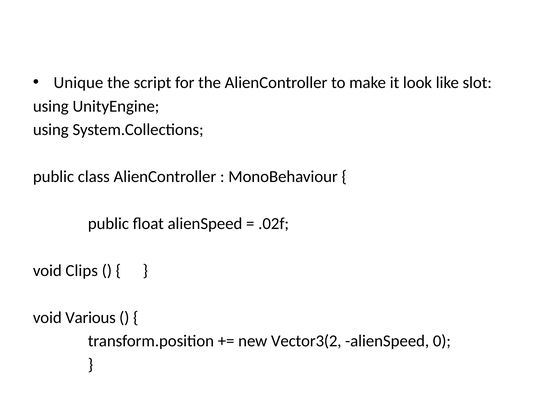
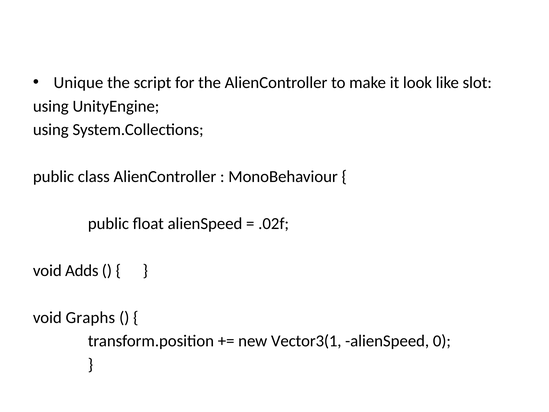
Clips: Clips -> Adds (82, 270)
Various: Various -> Graphs (90, 317)
Vector3(2: Vector3(2 -> Vector3(1 (306, 341)
